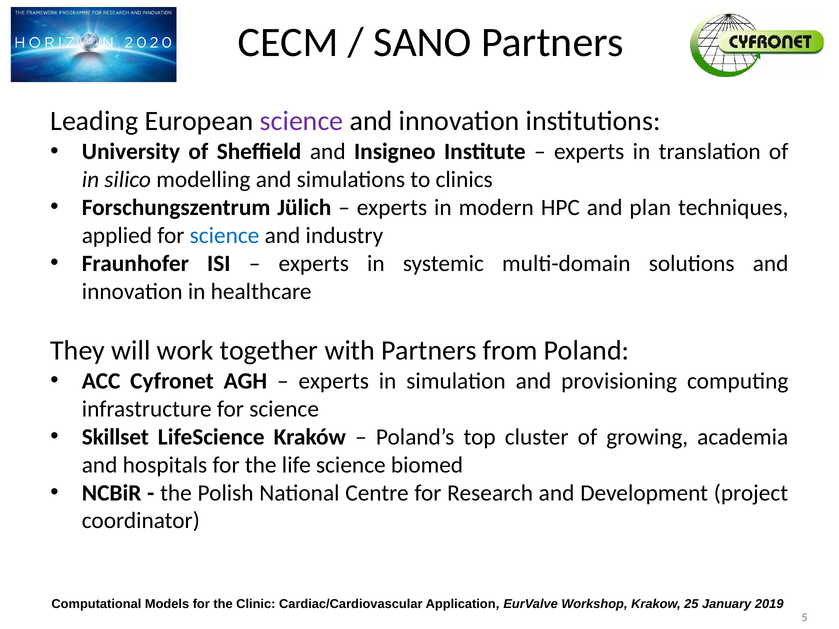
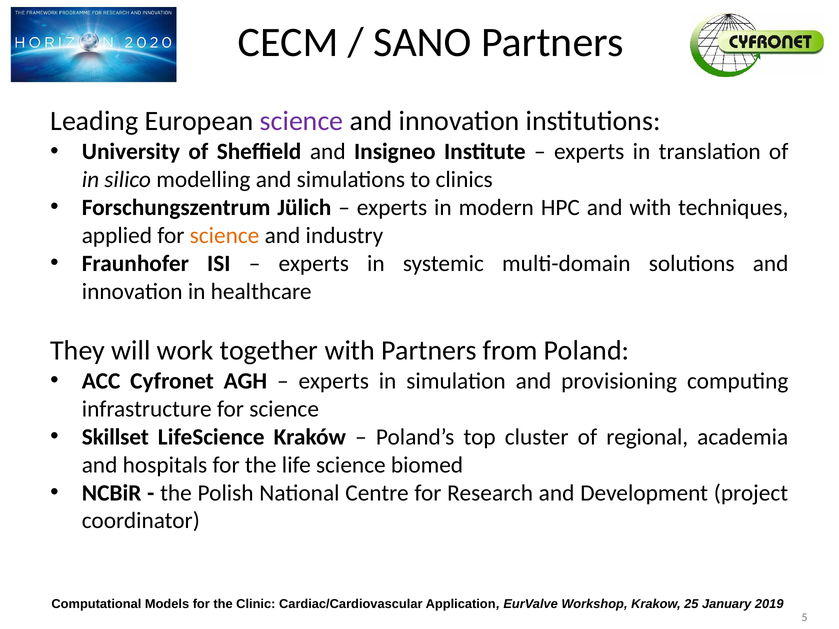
and plan: plan -> with (650, 208)
science colour: blue -> orange (225, 236)
growing: growing -> regional (647, 437)
